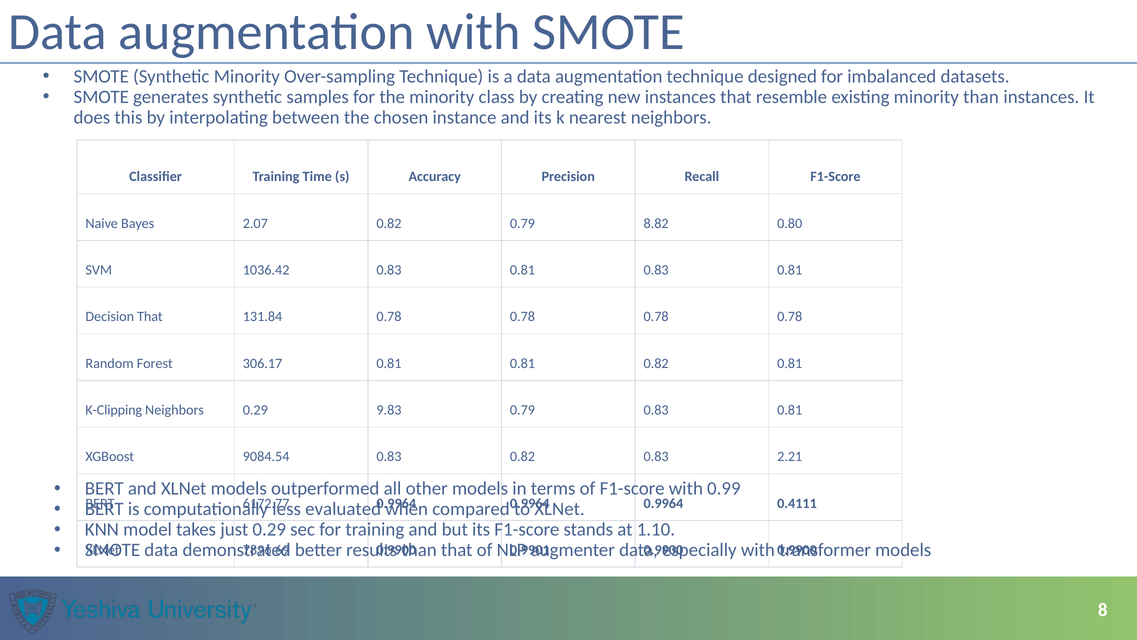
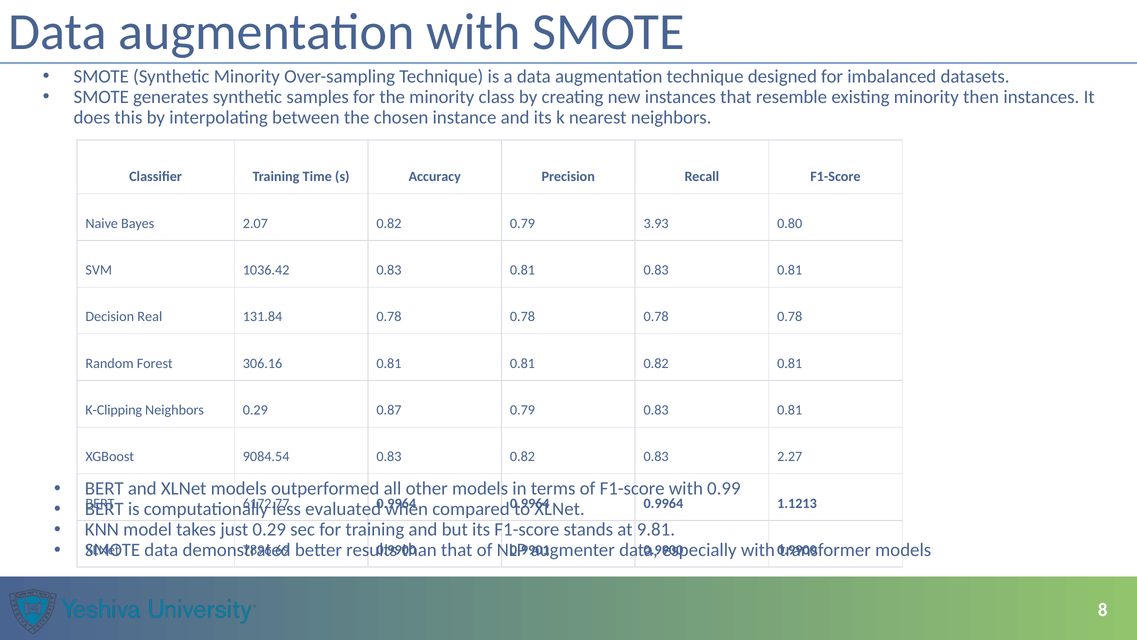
minority than: than -> then (981, 97)
8.82: 8.82 -> 3.93 (656, 223)
Decision That: That -> Real (150, 317)
306.17: 306.17 -> 306.16 (263, 363)
9.83: 9.83 -> 0.87 (389, 410)
2.21: 2.21 -> 2.27 (790, 456)
0.4111: 0.4111 -> 1.1213 (797, 503)
1.10: 1.10 -> 9.81 (656, 529)
